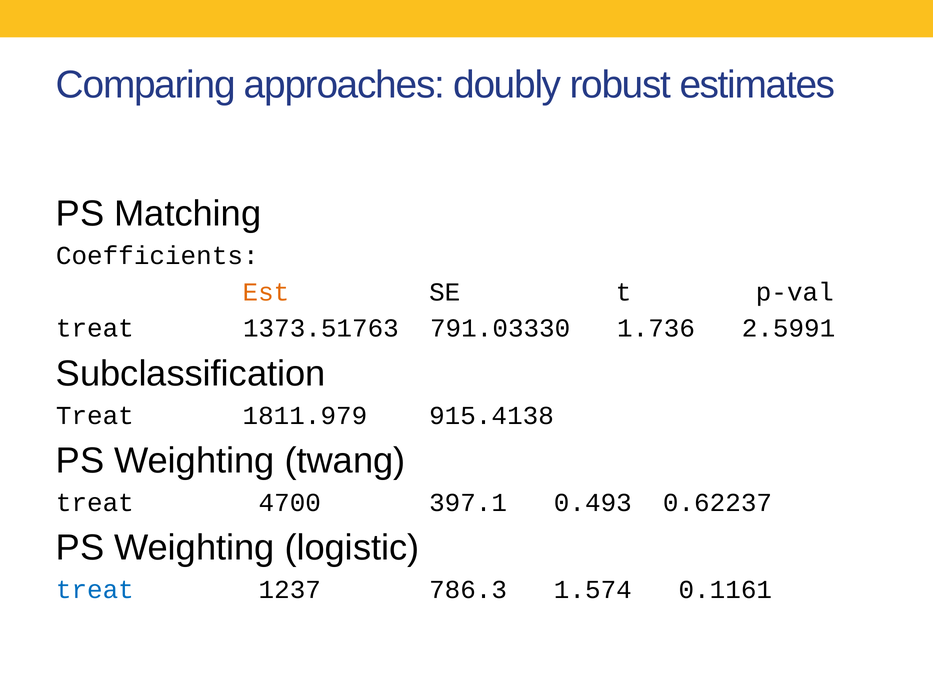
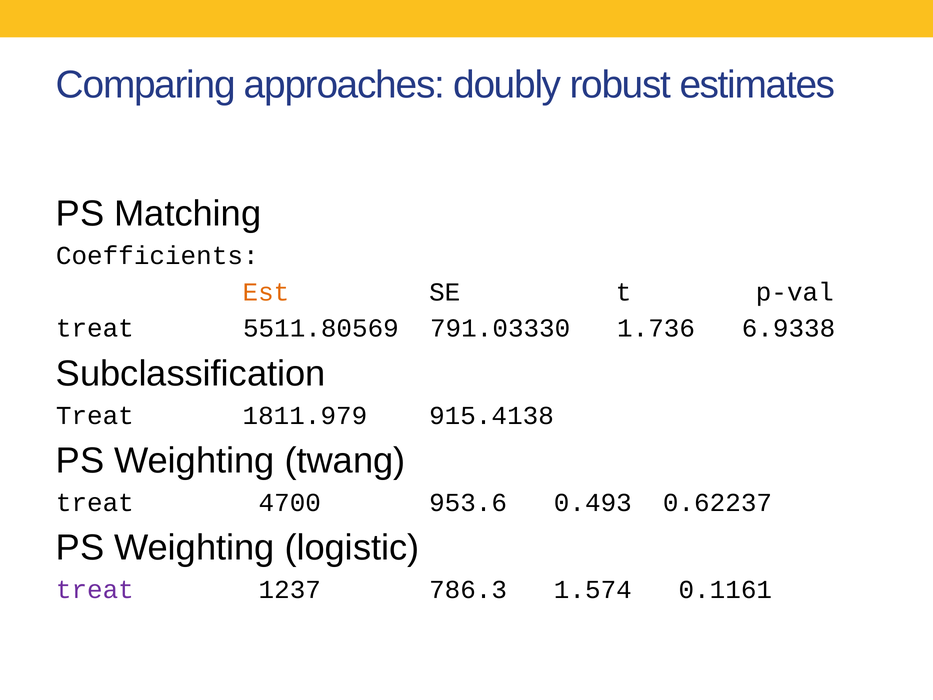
1373.51763: 1373.51763 -> 5511.80569 (321, 328)
2.5991: 2.5991 -> 6.9338 (789, 328)
397.1: 397.1 -> 953.6 (468, 502)
treat colour: blue -> purple (95, 589)
